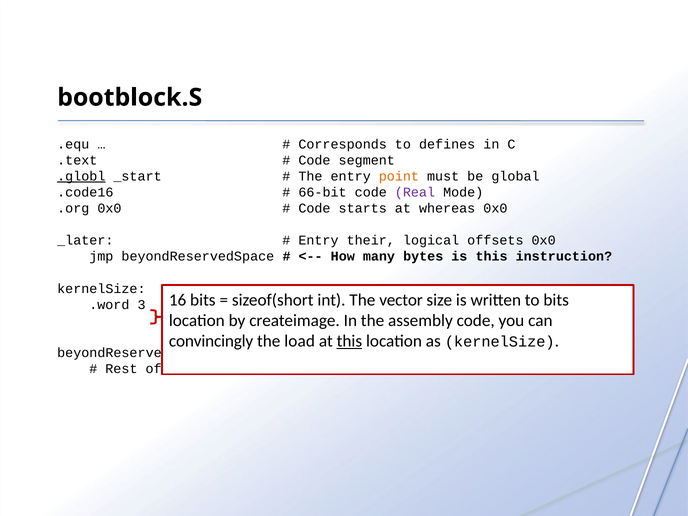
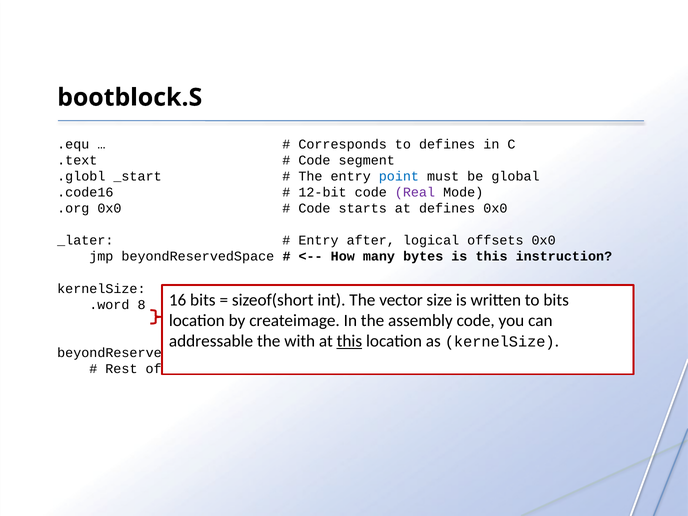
.globl underline: present -> none (81, 176)
point colour: orange -> blue (399, 176)
66-bit: 66-bit -> 12-bit (323, 192)
at whereas: whereas -> defines (447, 208)
their: their -> after (371, 240)
3: 3 -> 8 (142, 305)
convincingly: convincingly -> addressable (211, 341)
load: load -> with (300, 341)
